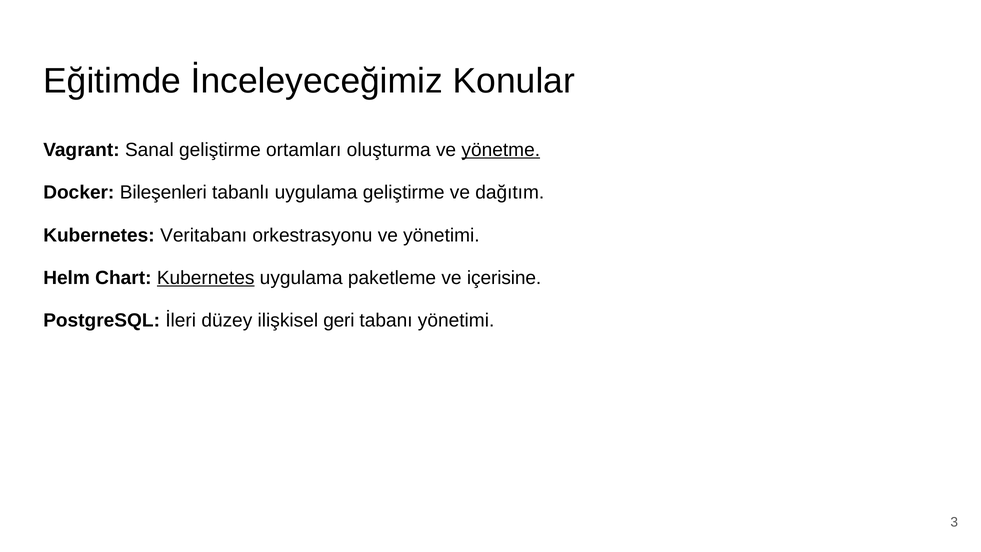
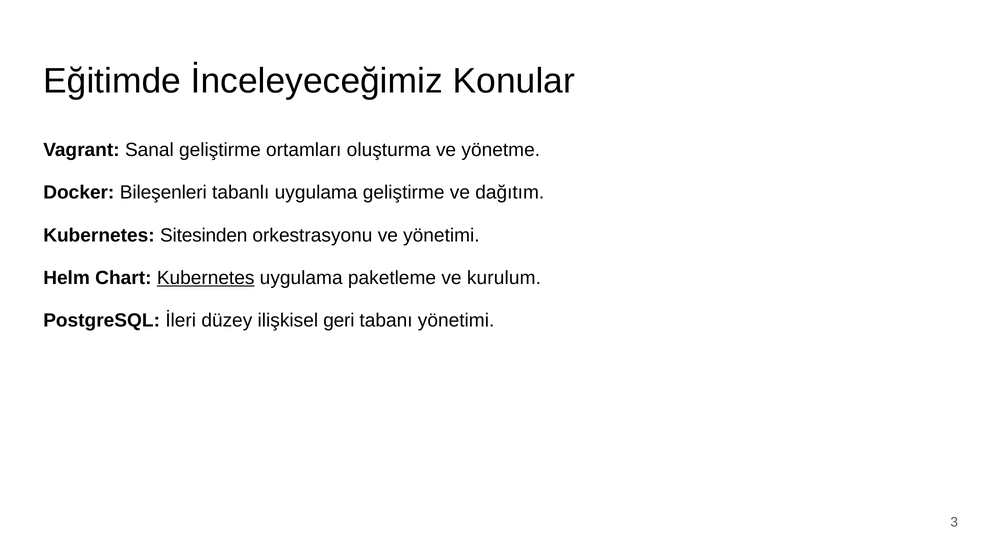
yönetme underline: present -> none (501, 150)
Veritabanı: Veritabanı -> Sitesinden (204, 235)
içerisine: içerisine -> kurulum (504, 278)
